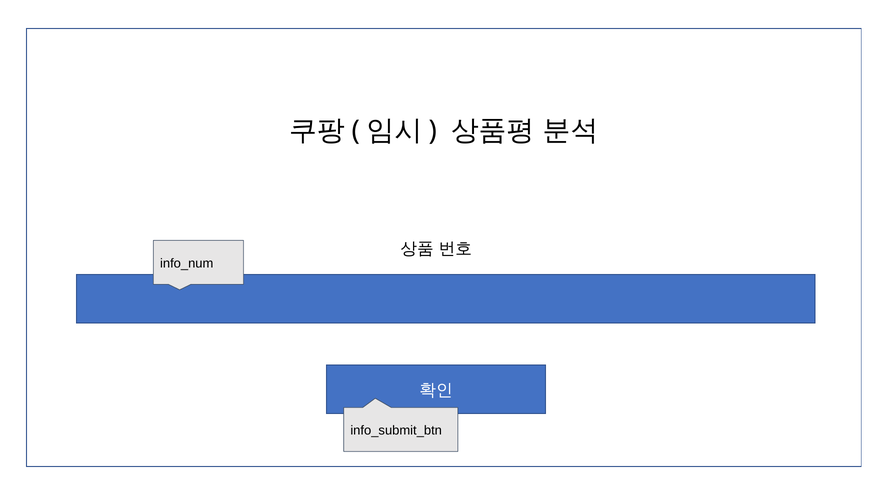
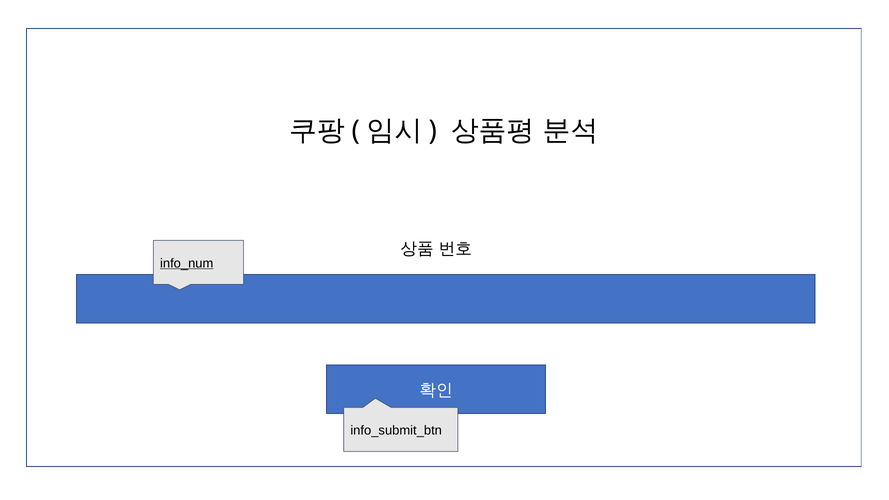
info_num underline: none -> present (187, 263)
